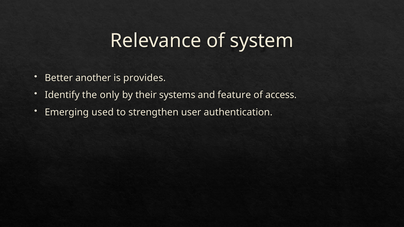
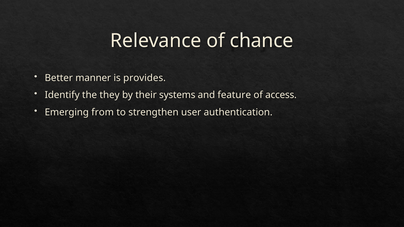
system: system -> chance (262, 41)
another: another -> manner (93, 78)
only: only -> they (110, 95)
used: used -> from (103, 112)
